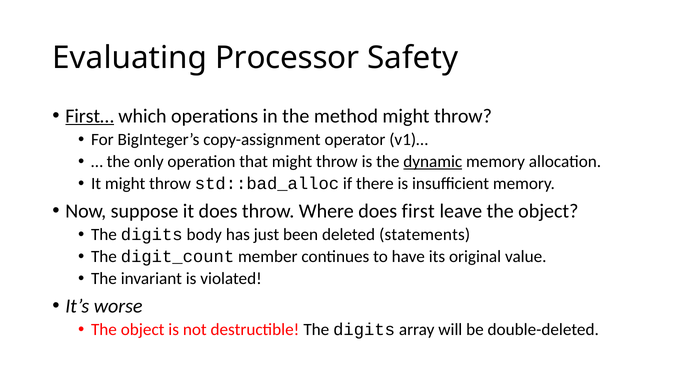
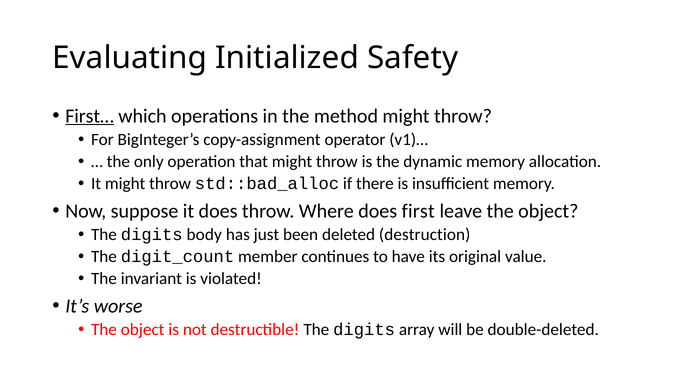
Processor: Processor -> Initialized (287, 58)
dynamic underline: present -> none (433, 162)
statements: statements -> destruction (425, 235)
